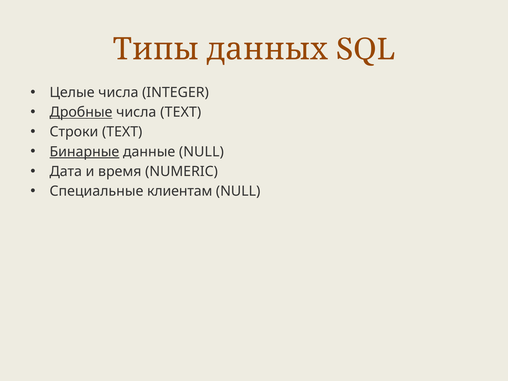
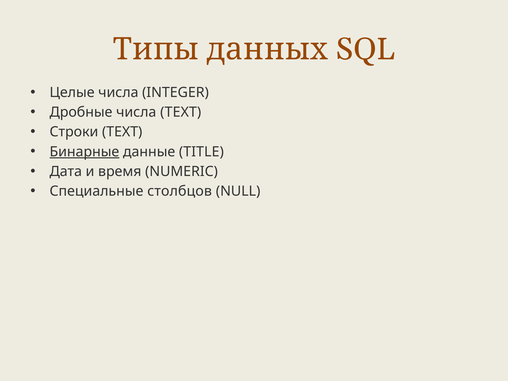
Дробные underline: present -> none (81, 112)
данные NULL: NULL -> TITLE (201, 152)
клиентам: клиентам -> столбцов (180, 191)
